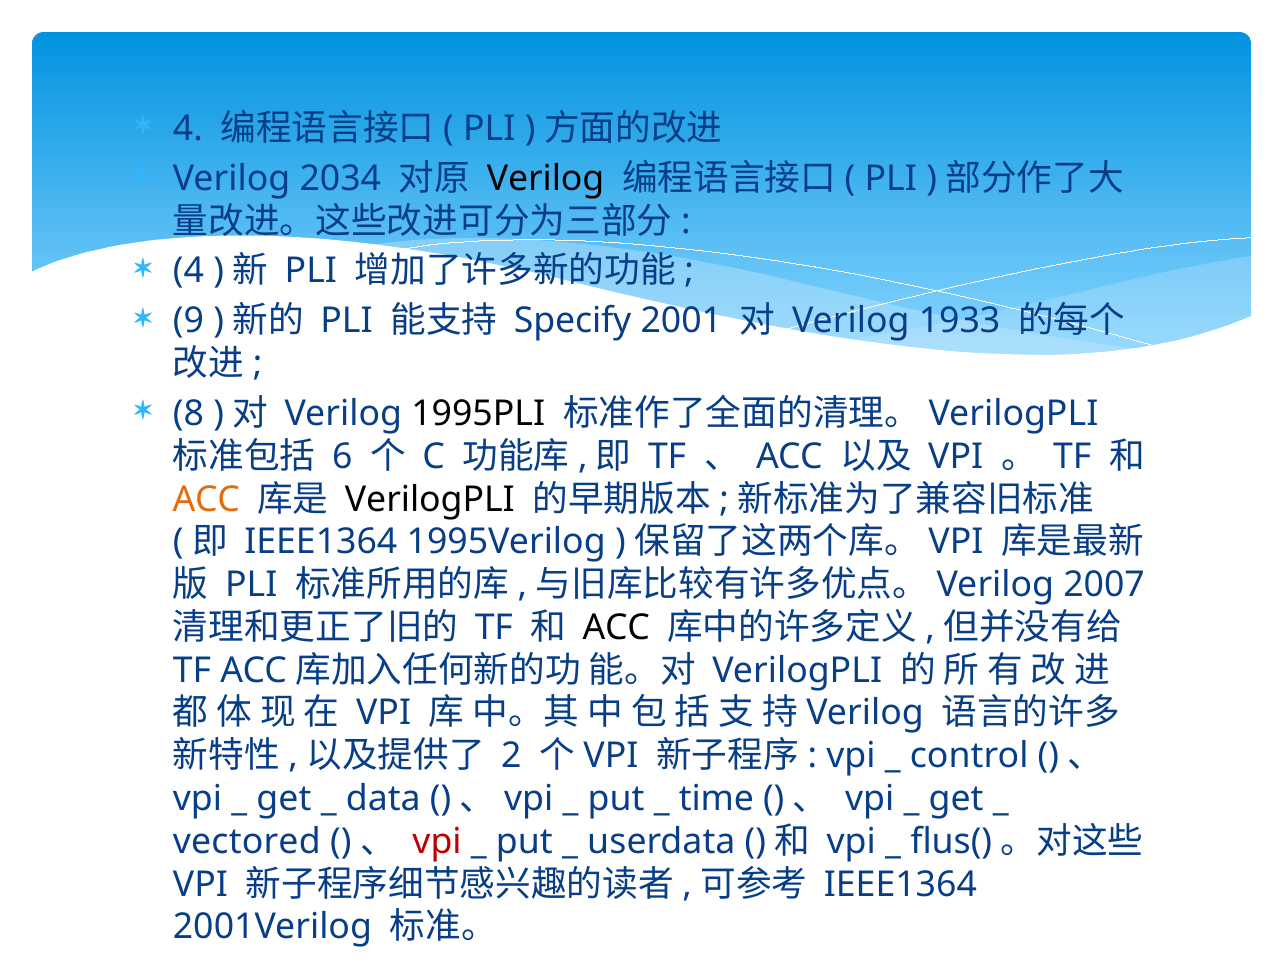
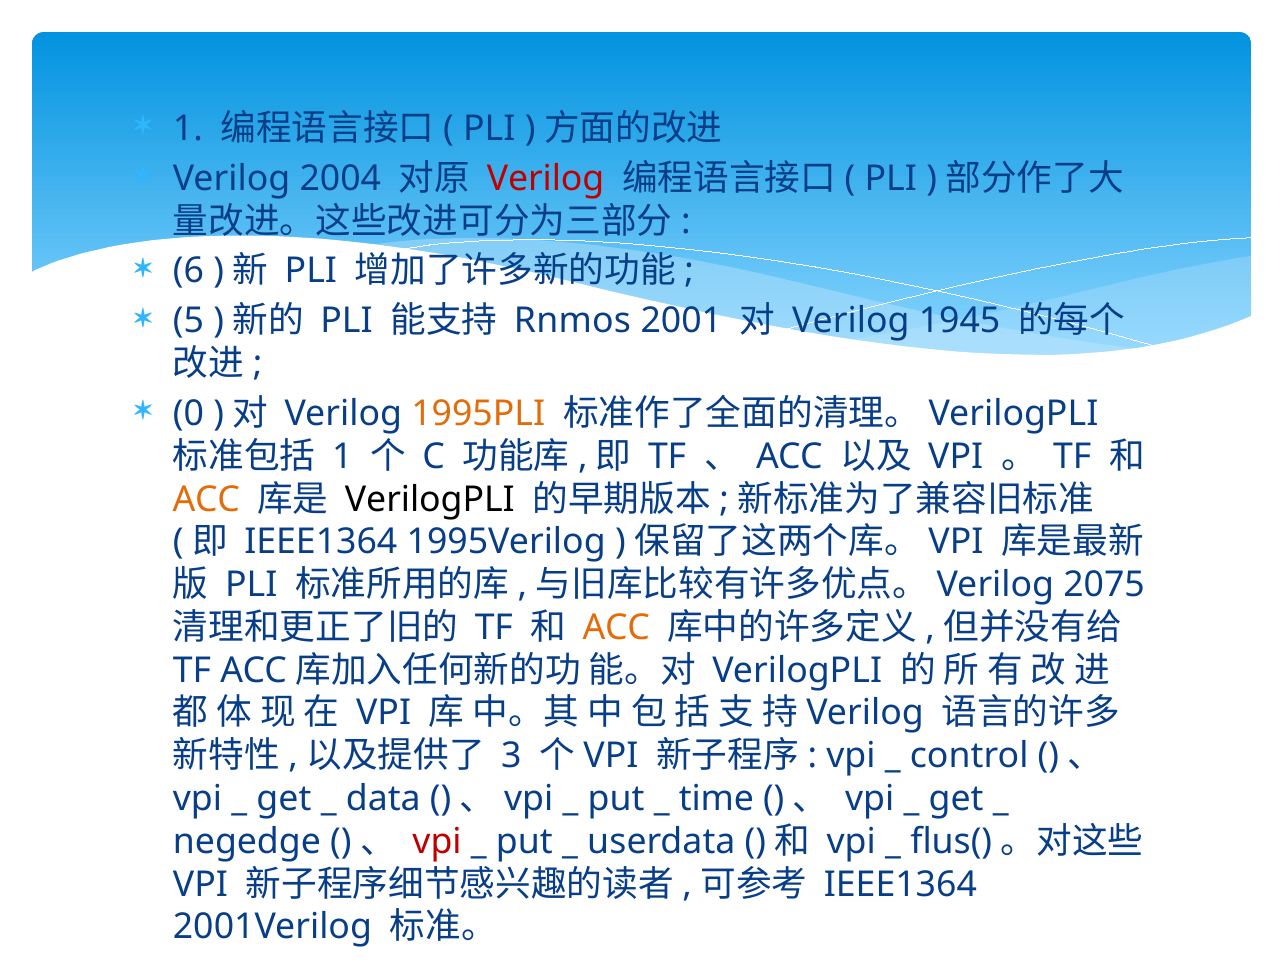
4: 4 -> 1 (188, 129)
2034: 2034 -> 2004 (340, 178)
Verilog colour: black -> red (546, 178)
4: 4 -> 6 (188, 271)
9: 9 -> 5 (188, 321)
Specify: Specify -> Rnmos (572, 321)
1933: 1933 -> 1945 (960, 321)
8: 8 -> 0 (188, 414)
1995PLI colour: black -> orange (478, 414)
6: 6 -> 1 (342, 456)
2007: 2007 -> 2075 (1104, 585)
ACC colour: black -> orange (616, 627)
2: 2 -> 3 (511, 756)
vectored: vectored -> negedge (247, 841)
